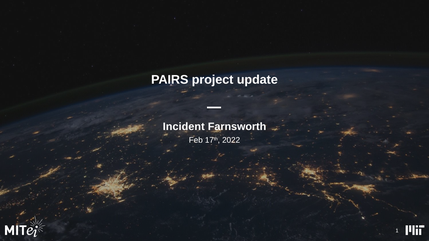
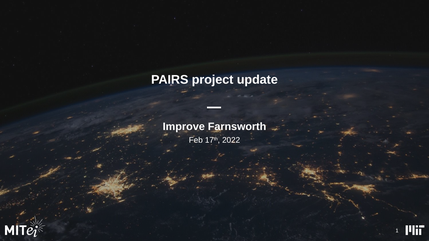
Incident: Incident -> Improve (184, 127)
